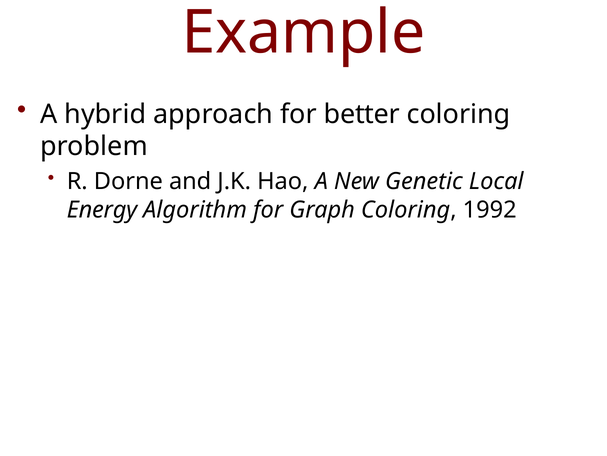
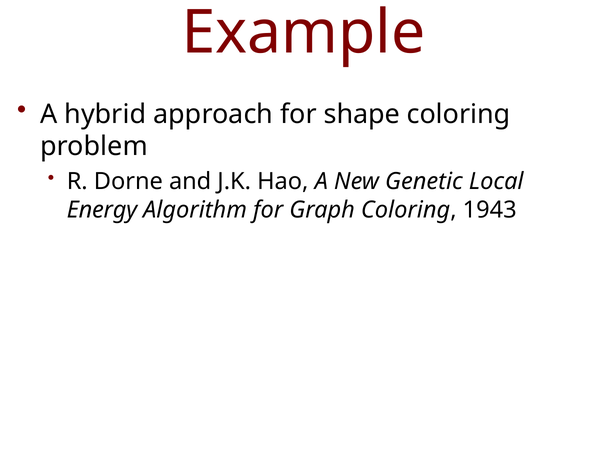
better: better -> shape (362, 114)
1992: 1992 -> 1943 (490, 210)
